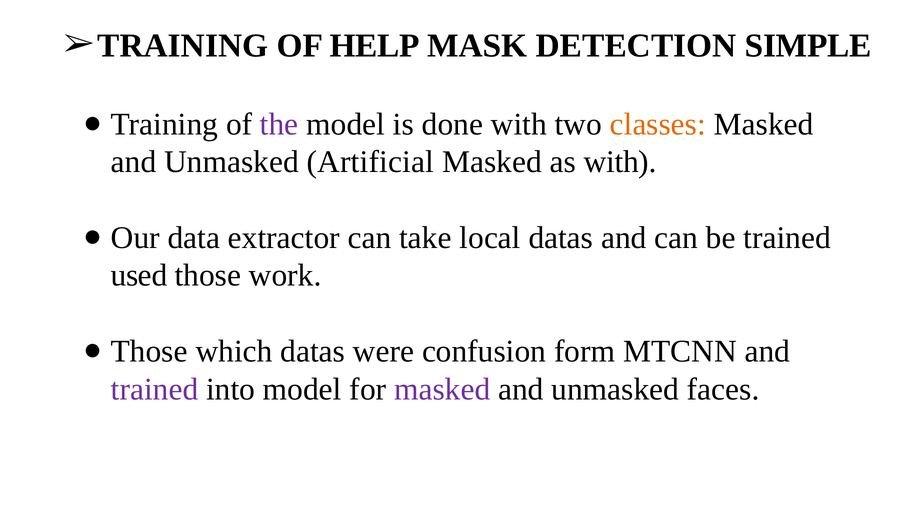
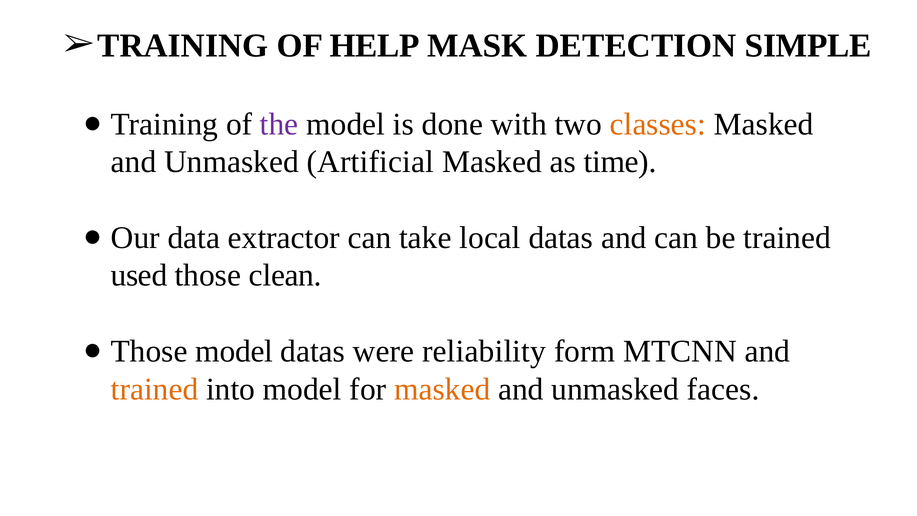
as with: with -> time (620, 162)
work: work -> clean (285, 275)
Those which: which -> model (234, 351)
confusion: confusion -> reliability (484, 351)
trained colour: purple -> orange (155, 389)
masked colour: purple -> orange (442, 389)
